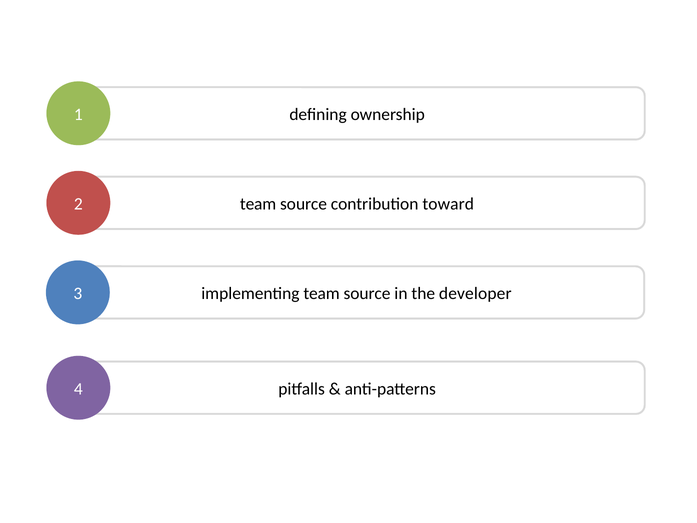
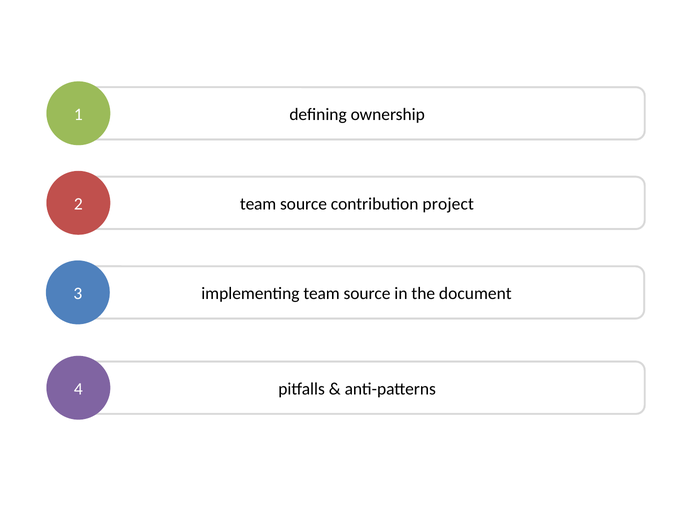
toward: toward -> project (448, 204)
developer: developer -> document (475, 293)
